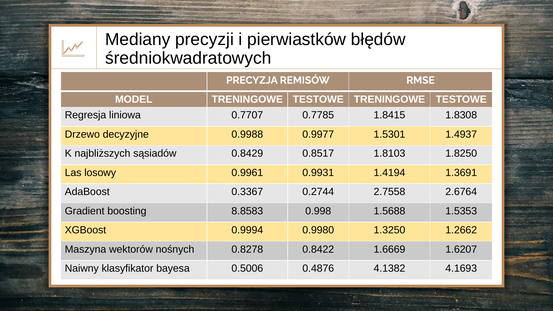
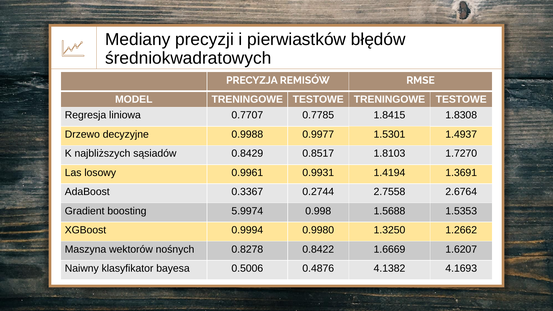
1.8250: 1.8250 -> 1.7270 (461, 154)
8.8583: 8.8583 -> 5.9974 (247, 211)
